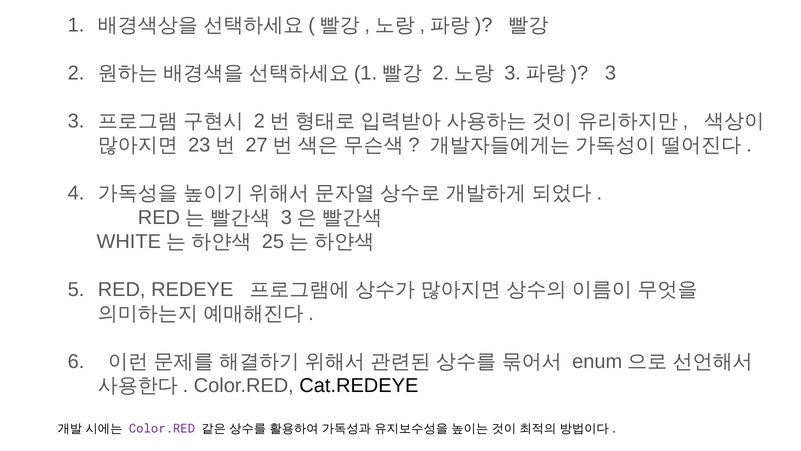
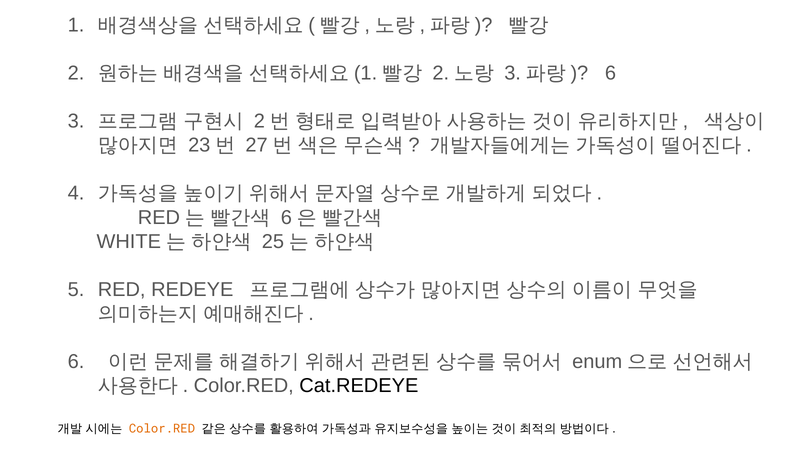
3: 3 -> 6 (610, 73)
3: 3 -> 6 (286, 217)
Color.RED colour: purple -> orange (162, 428)
